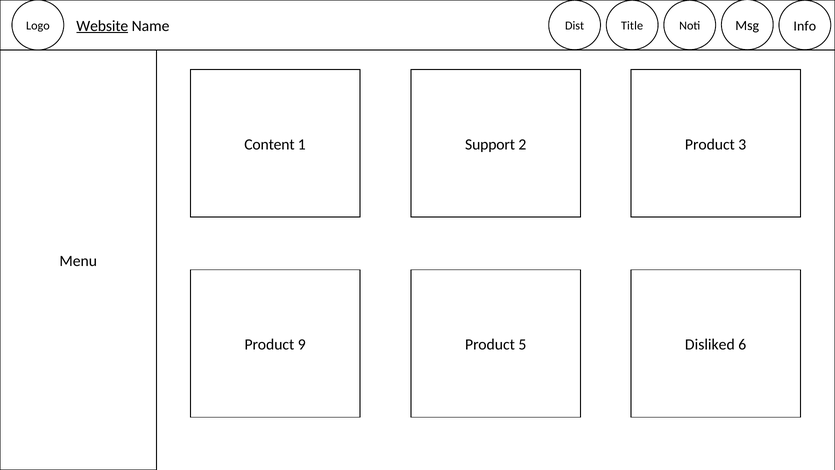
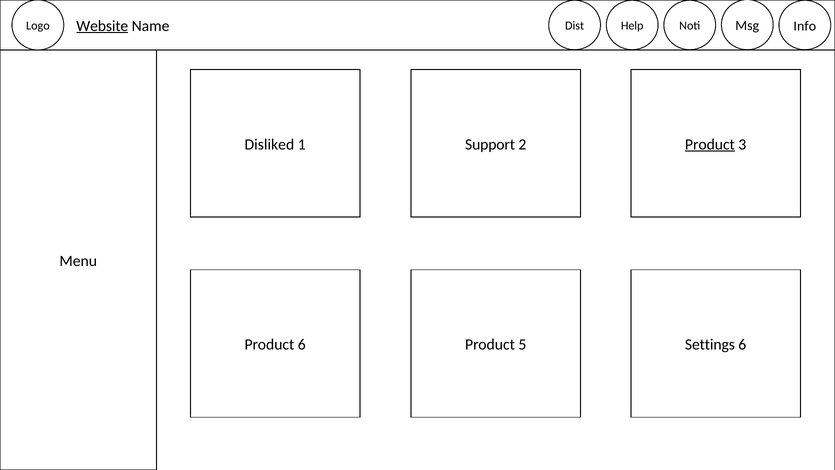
Title: Title -> Help (632, 26)
Content: Content -> Disliked (269, 144)
Product underline: none -> present (710, 144)
Product 9: 9 -> 6 (302, 344)
Disliked: Disliked -> Settings (710, 344)
